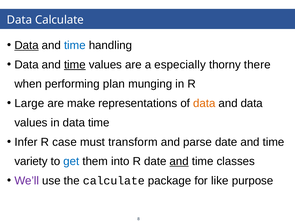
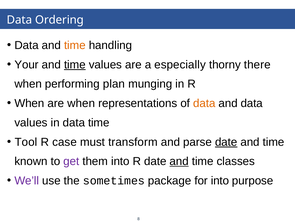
Data Calculate: Calculate -> Ordering (59, 20)
Data underline: present -> none (27, 45)
time colour: blue -> orange (75, 45)
Data: Data -> Your (27, 64)
Large: Large -> When (29, 103)
are make: make -> when (81, 103)
Infer: Infer -> Tool (26, 142)
date underline: none -> present (226, 142)
variety: variety -> known (31, 161)
get colour: blue -> purple (71, 161)
the calculate: calculate -> sometimes (114, 180)
for like: like -> into (220, 180)
